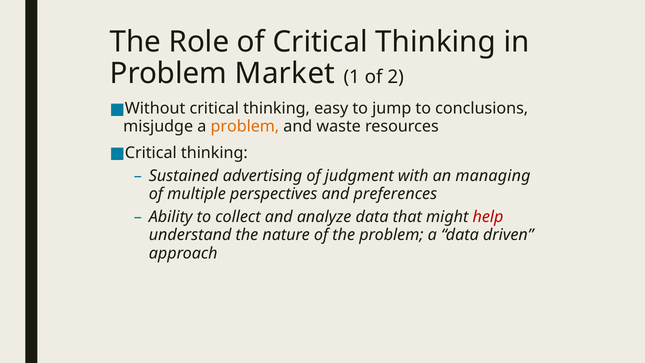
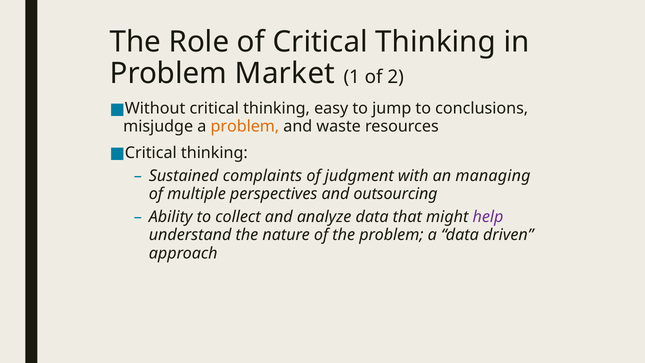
advertising: advertising -> complaints (262, 176)
preferences: preferences -> outsourcing (395, 194)
help colour: red -> purple (488, 217)
